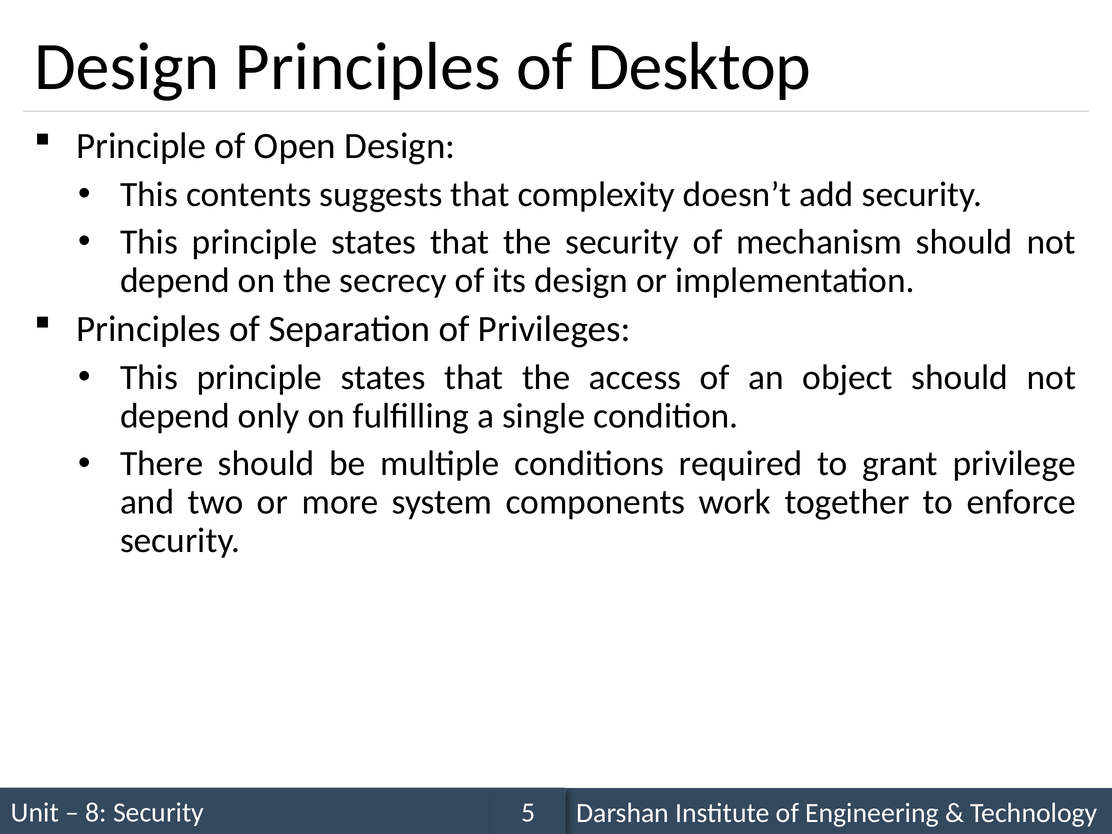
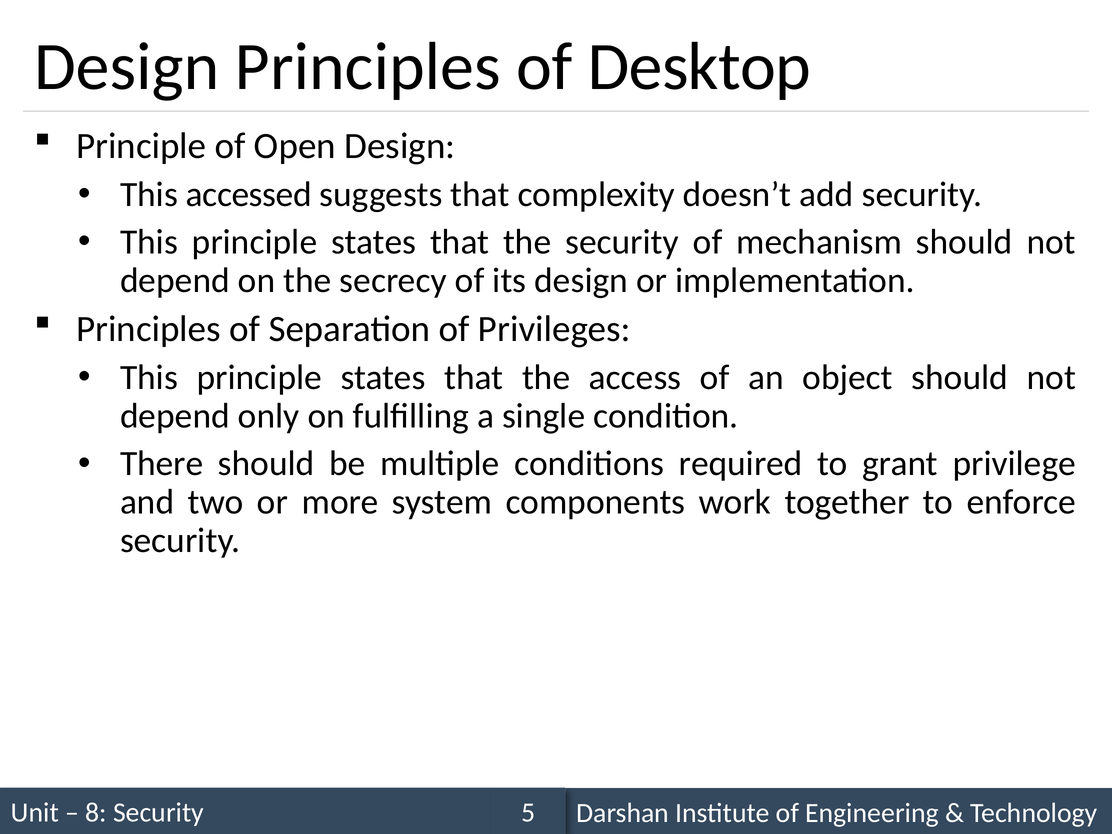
contents: contents -> accessed (249, 194)
